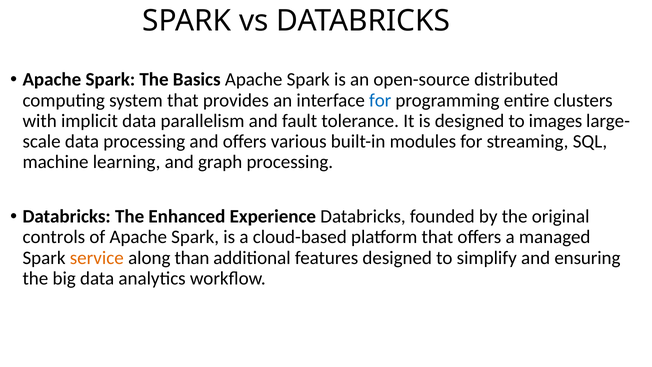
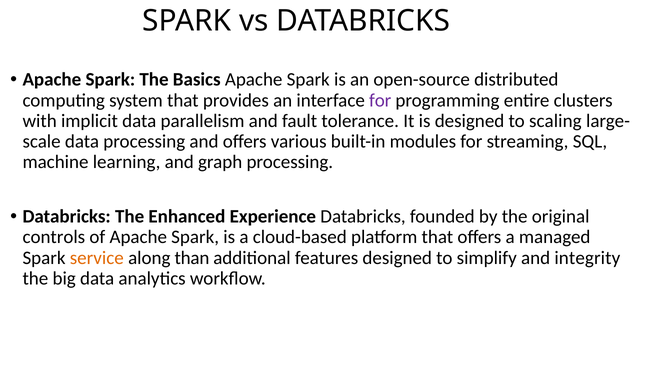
for colour: blue -> purple (380, 100)
images: images -> scaling (555, 121)
ensuring: ensuring -> integrity (587, 258)
